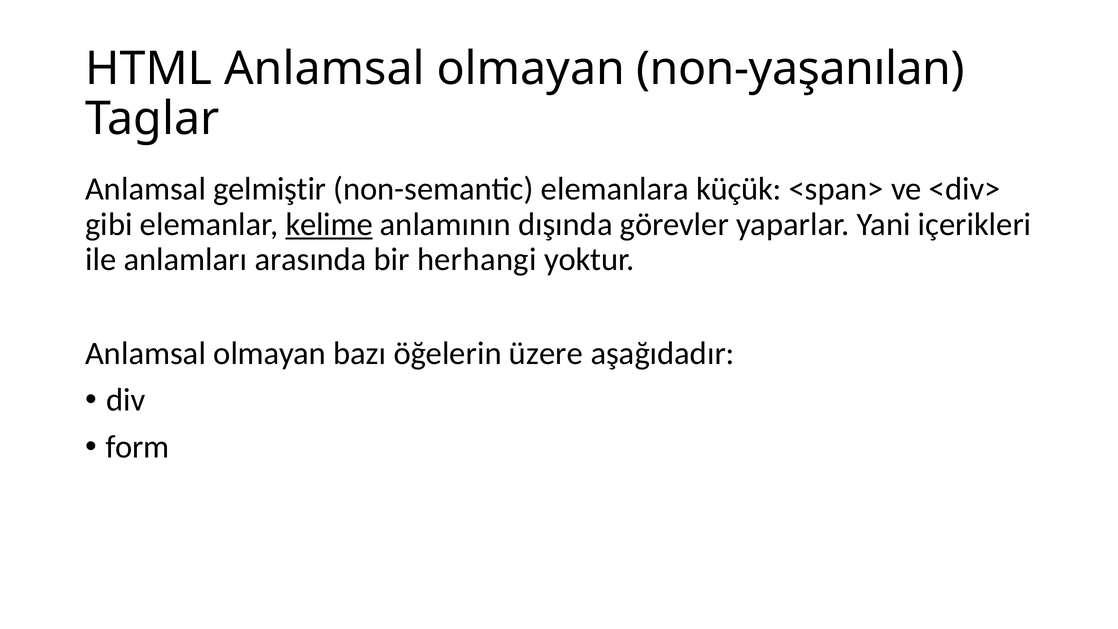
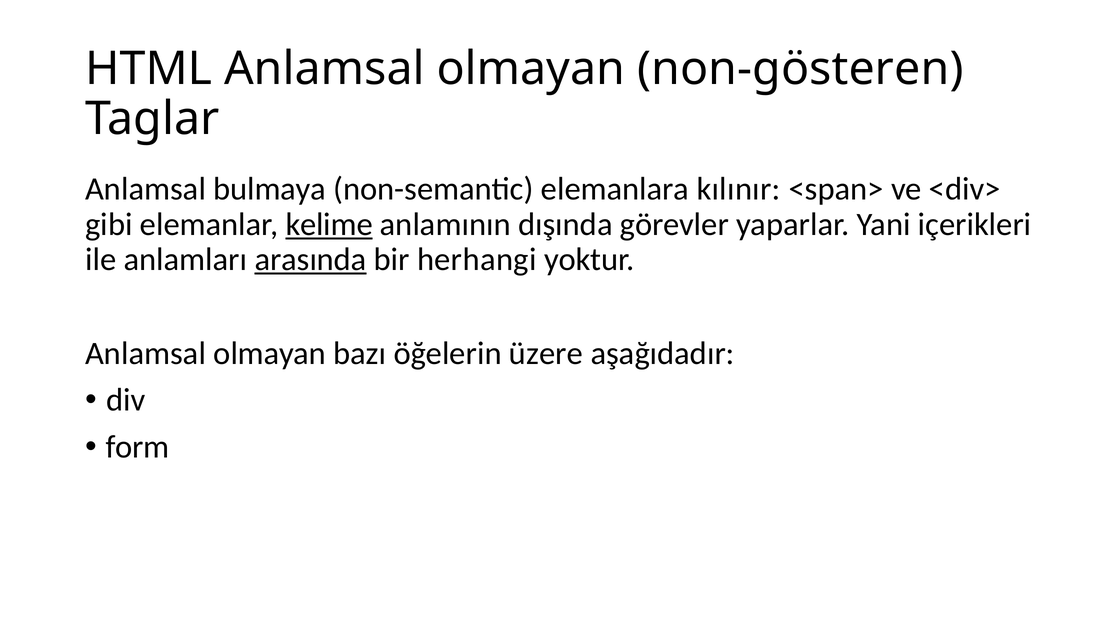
non-yaşanılan: non-yaşanılan -> non-gösteren (800, 69)
gelmiştir: gelmiştir -> bulmaya (270, 189)
küçük: küçük -> kılınır (739, 189)
arasında underline: none -> present (311, 259)
